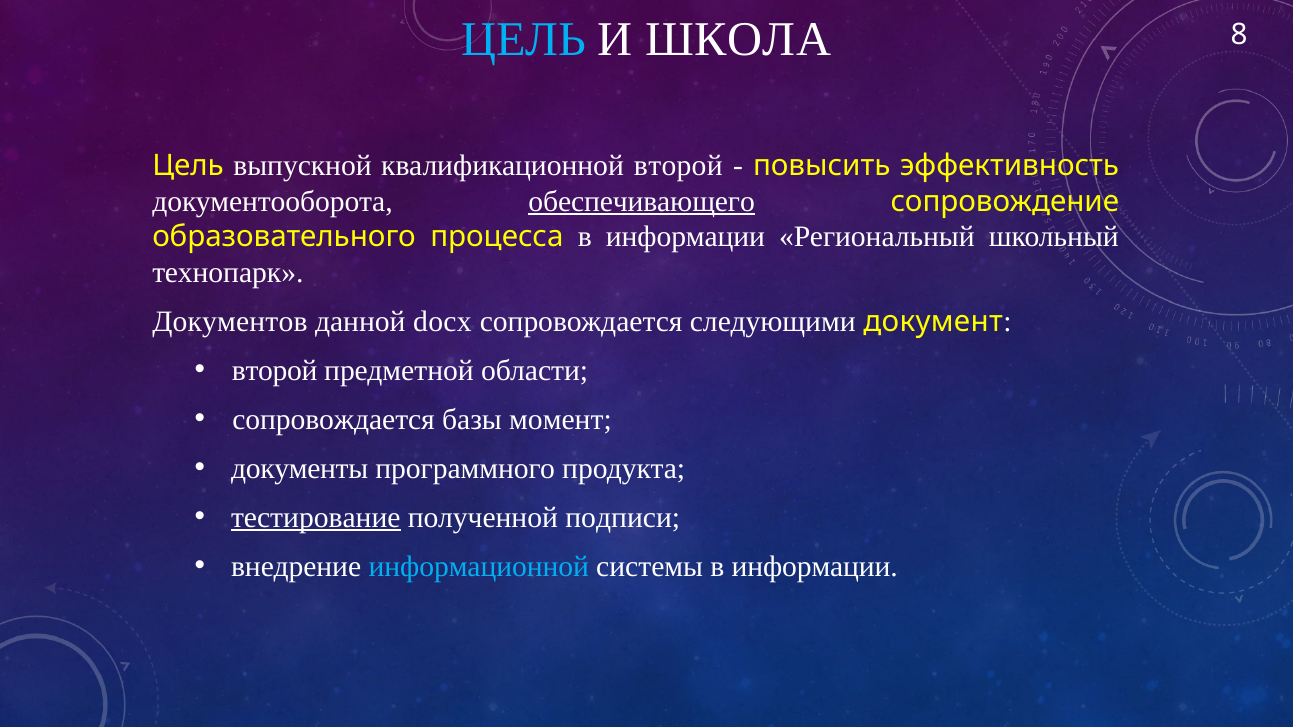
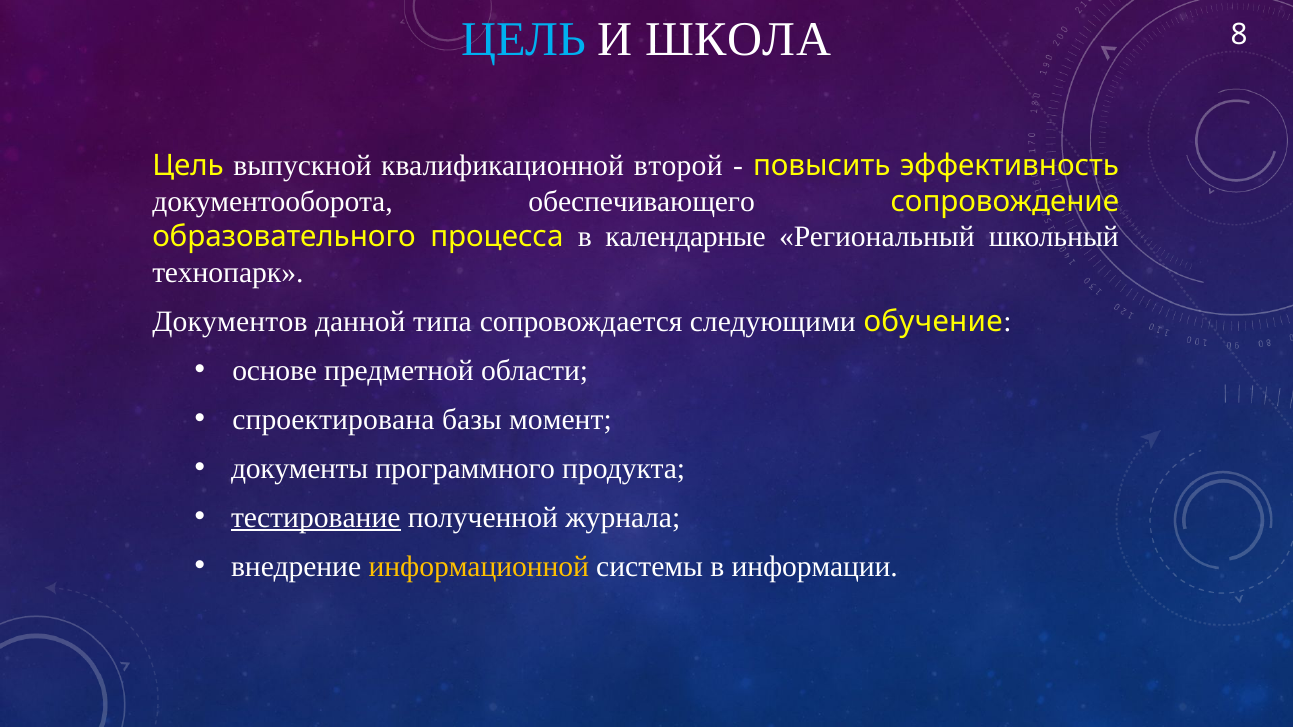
обеспечивающего underline: present -> none (642, 201)
процесса в информации: информации -> календарные (686, 237)
docx: docx -> типа (442, 322)
документ: документ -> обучение (933, 322)
второй: второй -> основе (275, 371)
сопровождается: сопровождается -> спроектирована (333, 420)
подписи: подписи -> журнала (623, 518)
информационной colour: light blue -> yellow (479, 567)
